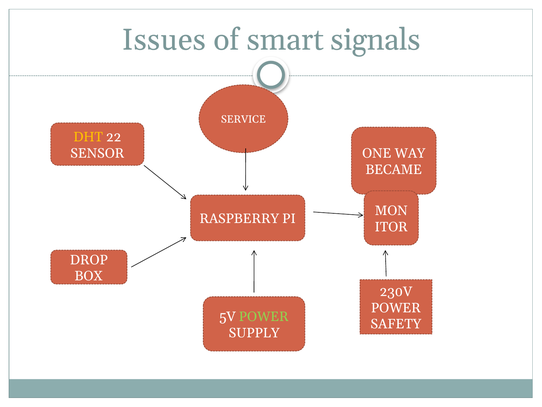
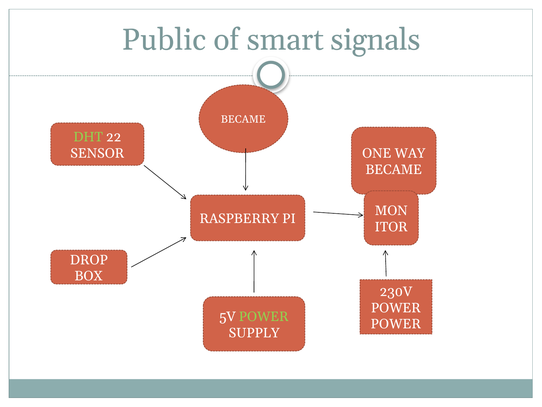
Issues: Issues -> Public (164, 40)
SERVICE: SERVICE -> BECAME (243, 119)
DHT colour: yellow -> light green (88, 137)
SAFETY: SAFETY -> POWER (396, 324)
